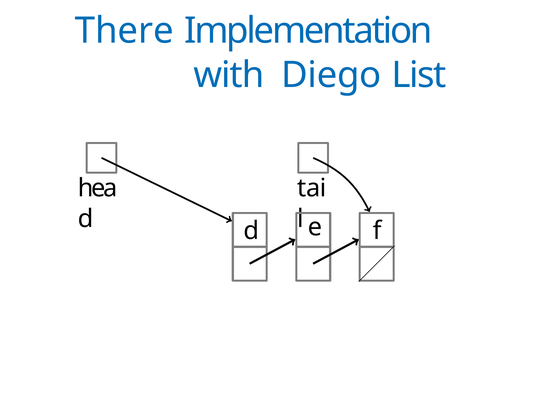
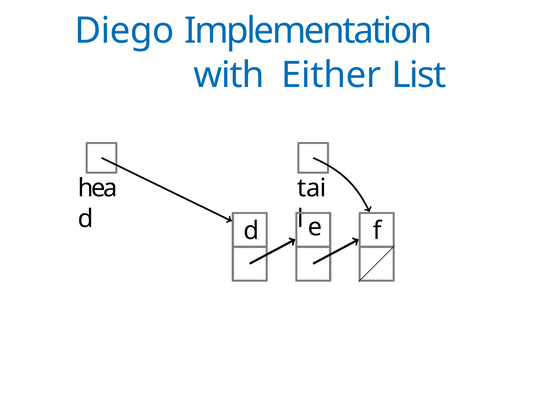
There: There -> Diego (124, 31)
Diego: Diego -> Either (331, 75)
